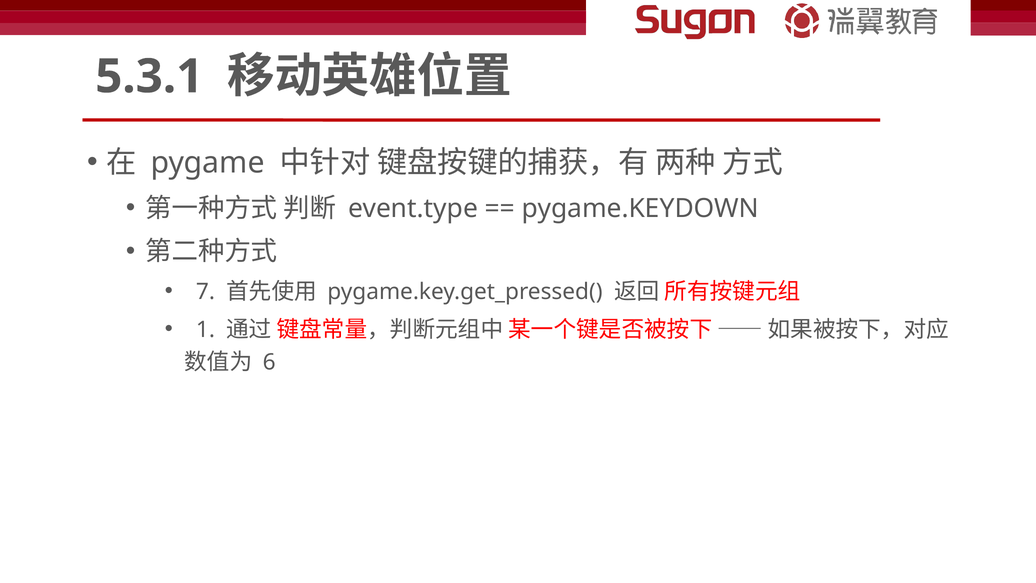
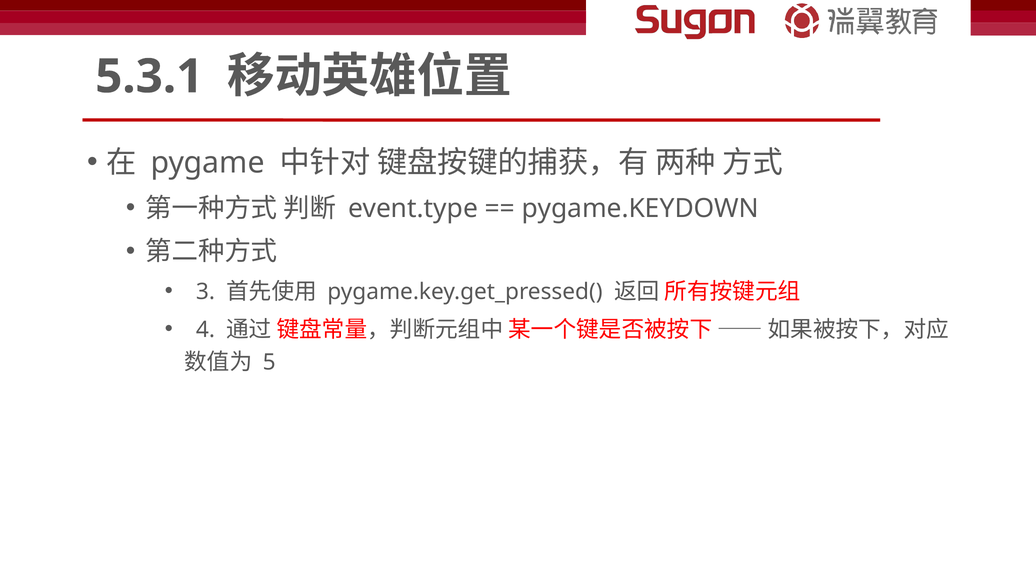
7: 7 -> 3 (205, 292)
1: 1 -> 4 (205, 330)
6: 6 -> 5 (269, 362)
